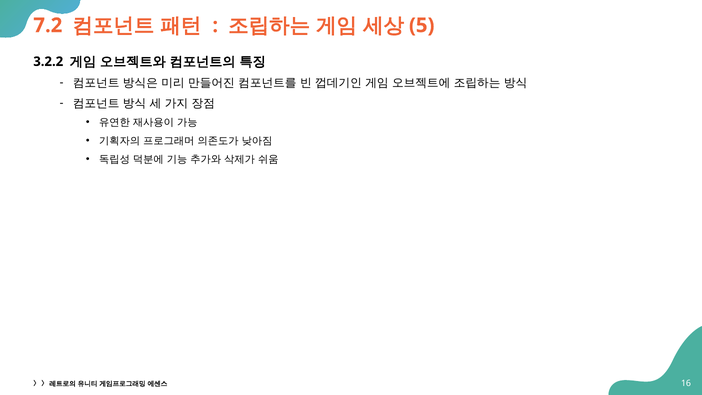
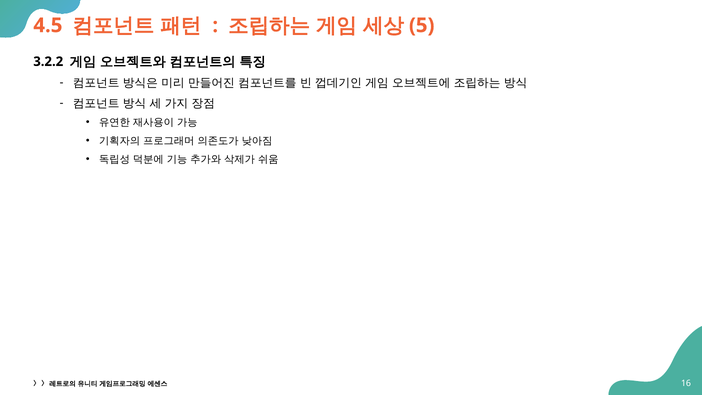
7.2: 7.2 -> 4.5 (48, 25)
